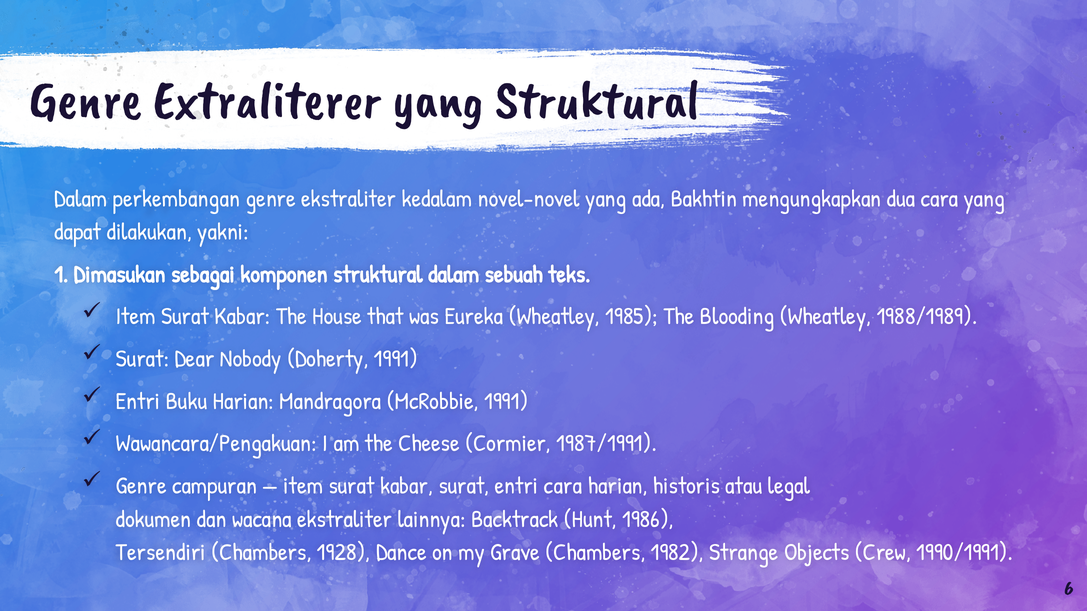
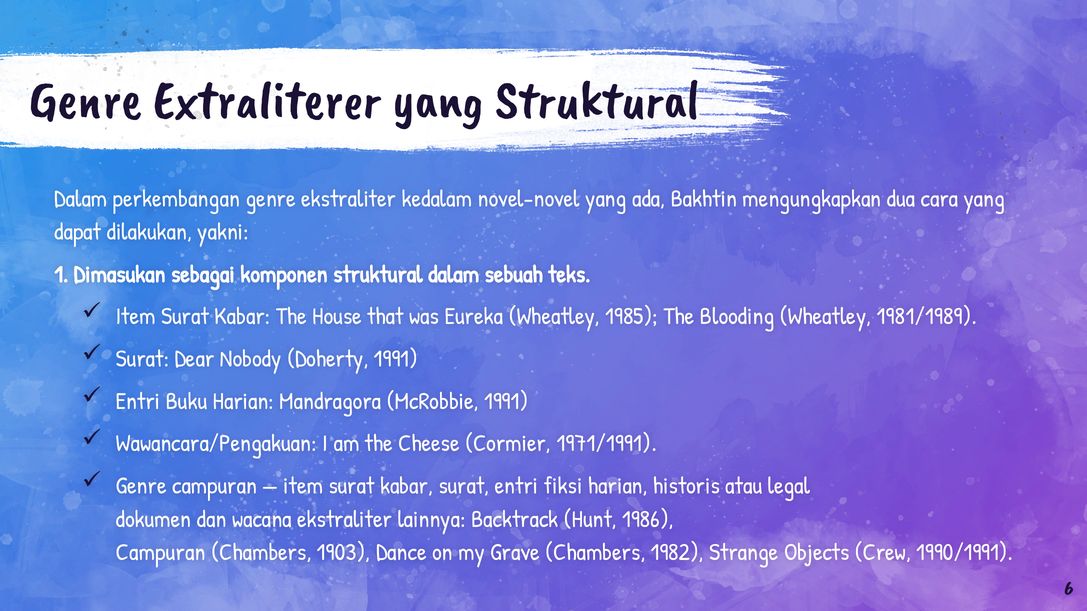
1988/1989: 1988/1989 -> 1981/1989 (927, 317)
1987/1991: 1987/1991 -> 1971/1991 (607, 444)
entri cara: cara -> fiksi (563, 486)
Tersendiri: Tersendiri -> Campuran (161, 553)
1928: 1928 -> 1903 (344, 553)
